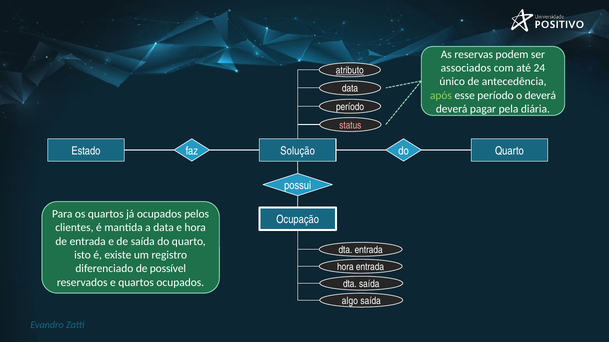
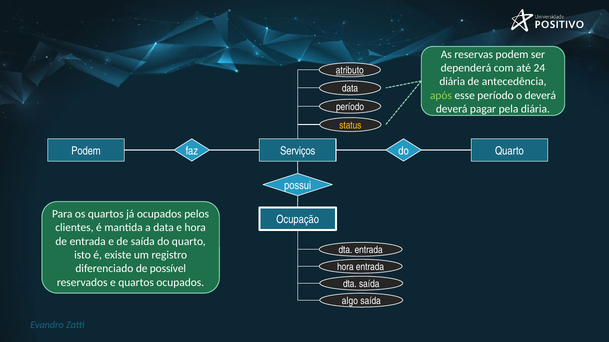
associados: associados -> dependerá (466, 68)
único: único -> diária (452, 82)
status colour: pink -> yellow (350, 125)
Estado: Estado -> Podem (86, 151)
Solução: Solução -> Serviços (298, 151)
